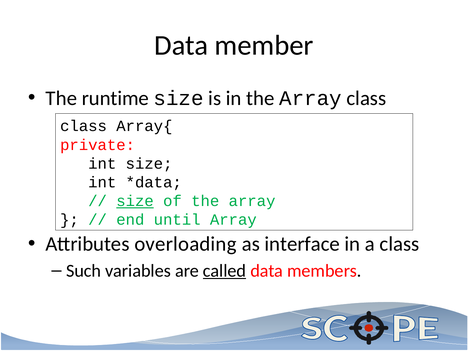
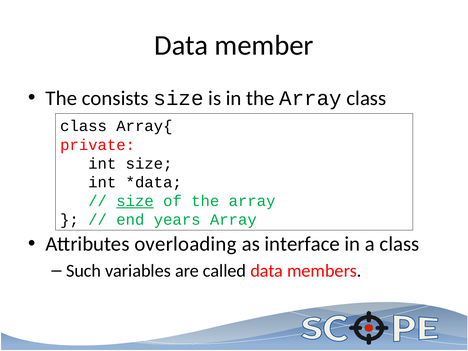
runtime: runtime -> consists (115, 98)
until: until -> years (177, 220)
called underline: present -> none (225, 271)
